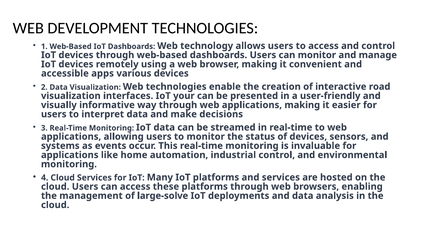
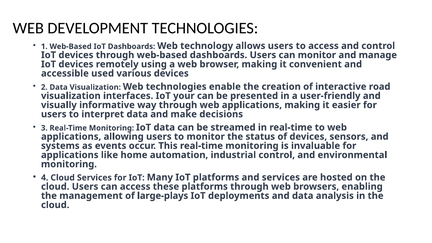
apps: apps -> used (103, 73)
large-solve: large-solve -> large-plays (163, 196)
